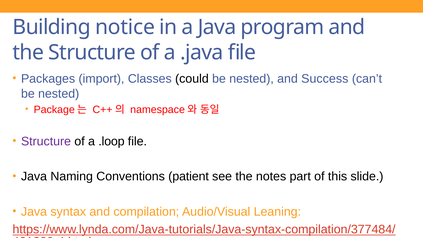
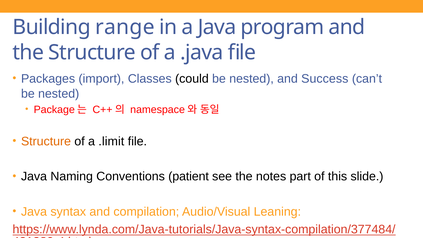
notice: notice -> range (125, 27)
Structure colour: purple -> orange (46, 141)
.loop: .loop -> .limit (111, 141)
